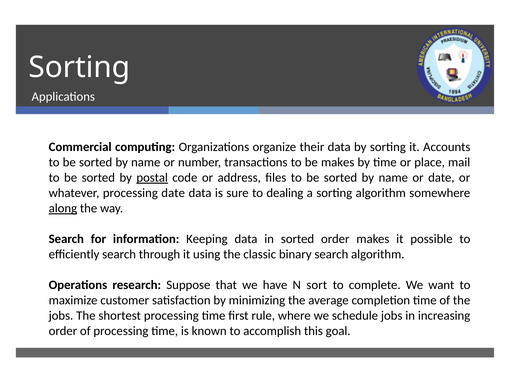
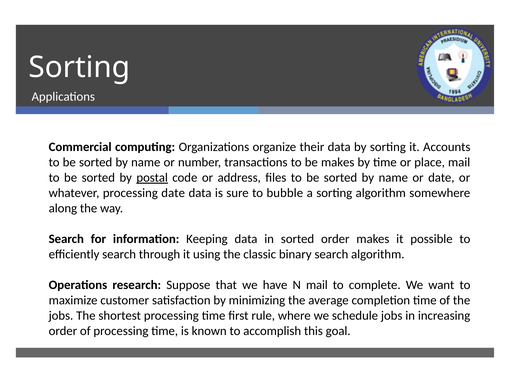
dealing: dealing -> bubble (285, 193)
along underline: present -> none (63, 208)
N sort: sort -> mail (317, 285)
